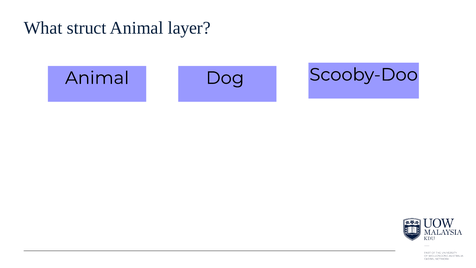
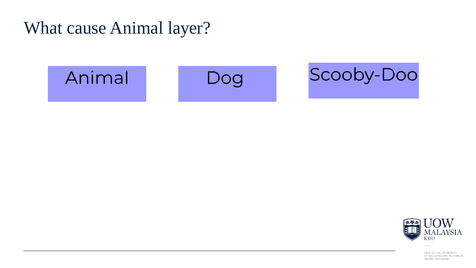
struct: struct -> cause (87, 28)
